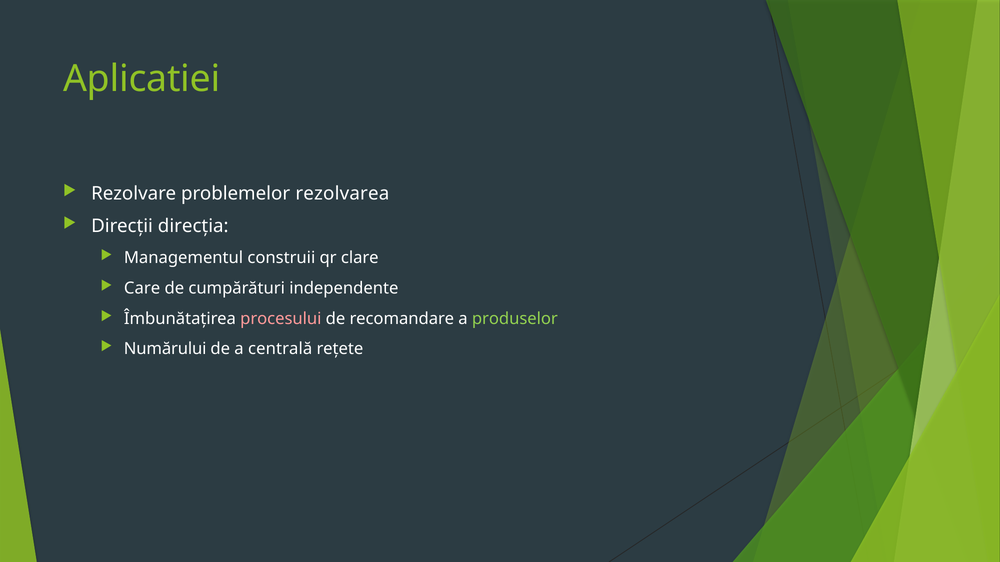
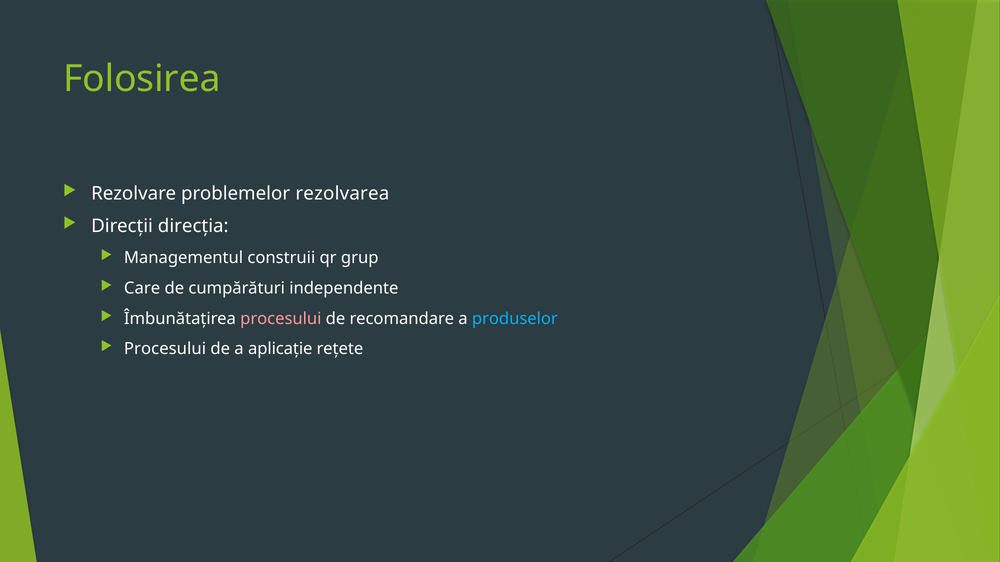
Aplicatiei: Aplicatiei -> Folosirea (142, 79)
clare: clare -> grup (360, 258)
produselor colour: light green -> light blue (515, 319)
Numărului: Numărului -> Procesului (165, 349)
centrală: centrală -> aplicație (280, 349)
